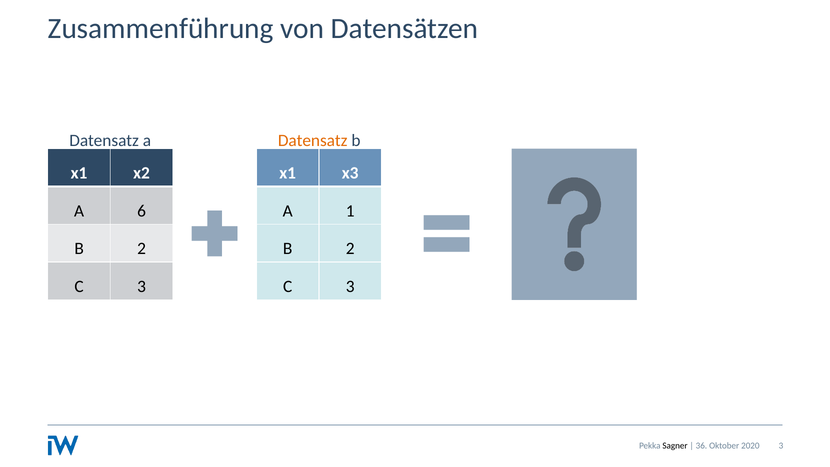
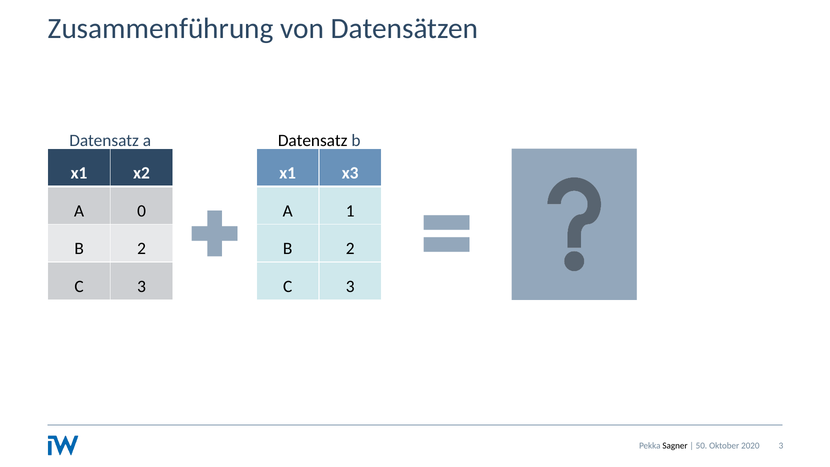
Datensatz colour: orange -> black (313, 140)
6: 6 -> 0 (142, 211)
36: 36 -> 50 (701, 446)
